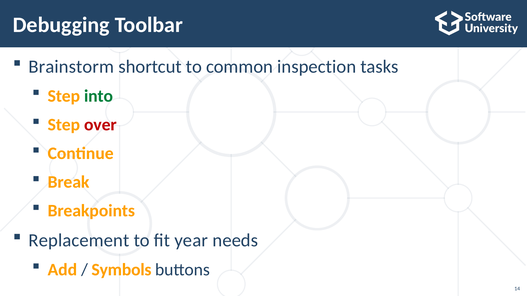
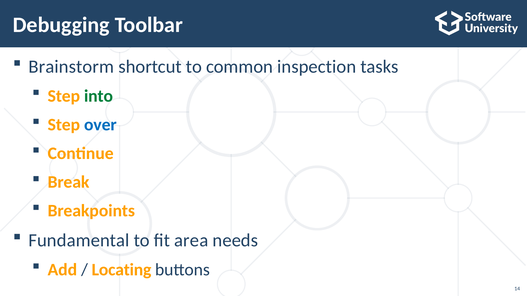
over colour: red -> blue (100, 125)
Replacement: Replacement -> Fundamental (79, 241)
year: year -> area (191, 241)
Symbols: Symbols -> Locating (121, 270)
